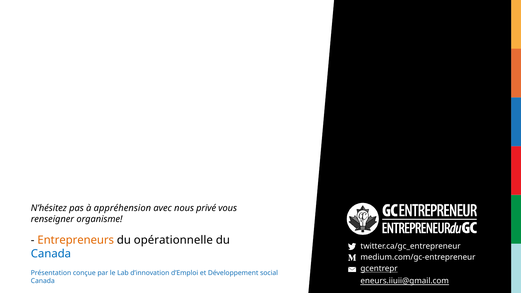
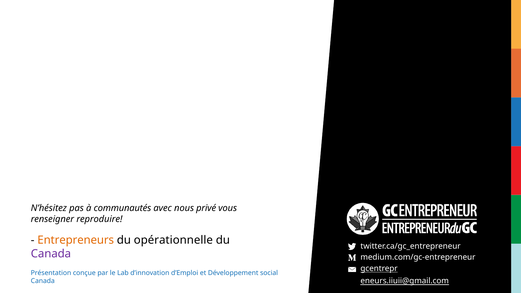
appréhension: appréhension -> communautés (122, 208)
organisme: organisme -> reproduire (99, 219)
Canada colour: blue -> purple (51, 254)
